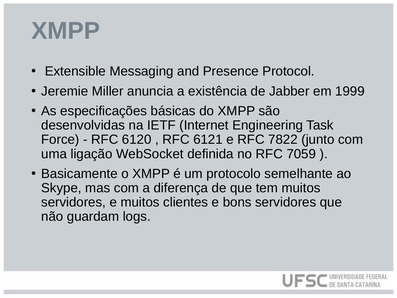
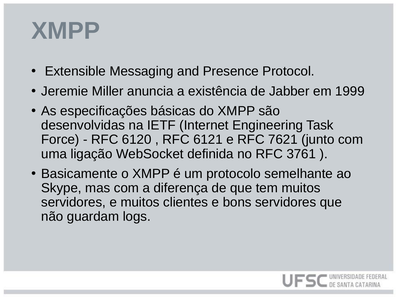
7822: 7822 -> 7621 (283, 139)
7059: 7059 -> 3761 (301, 154)
